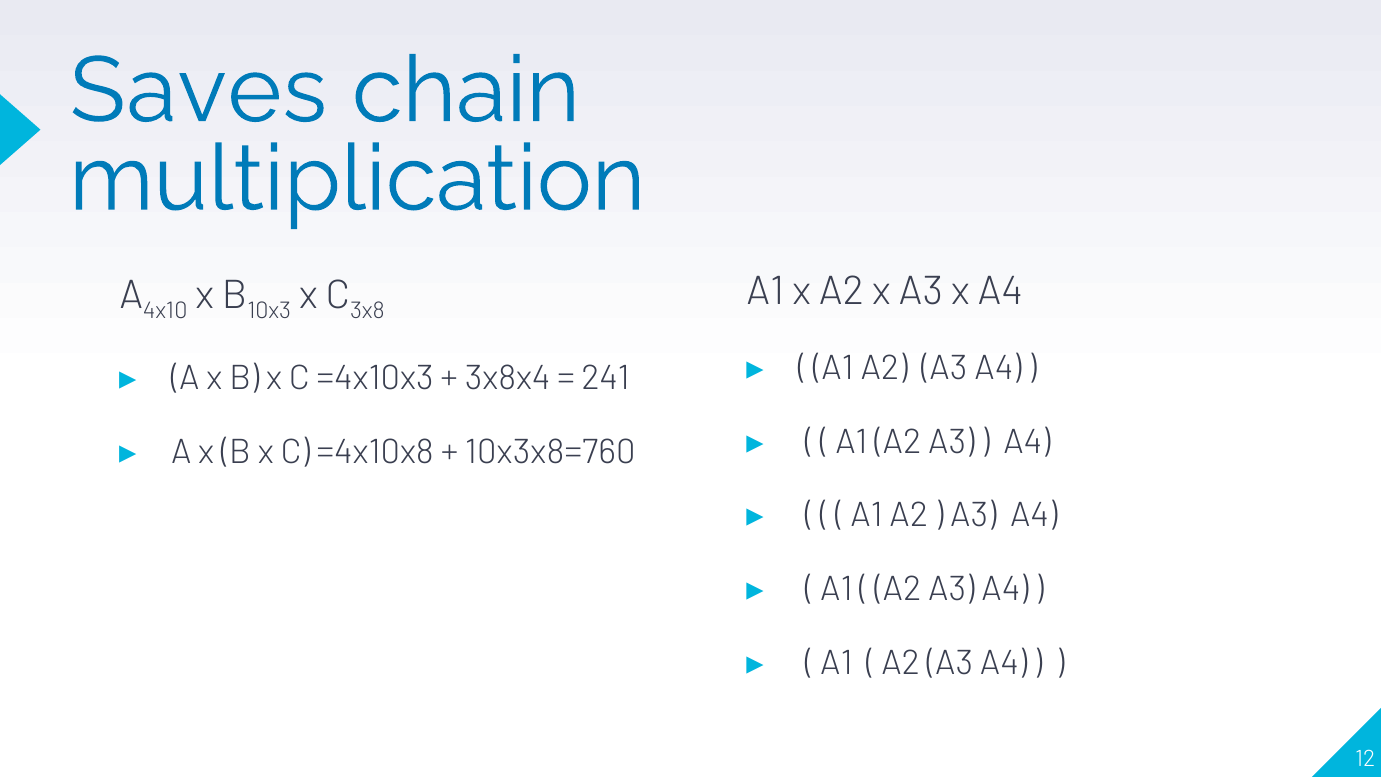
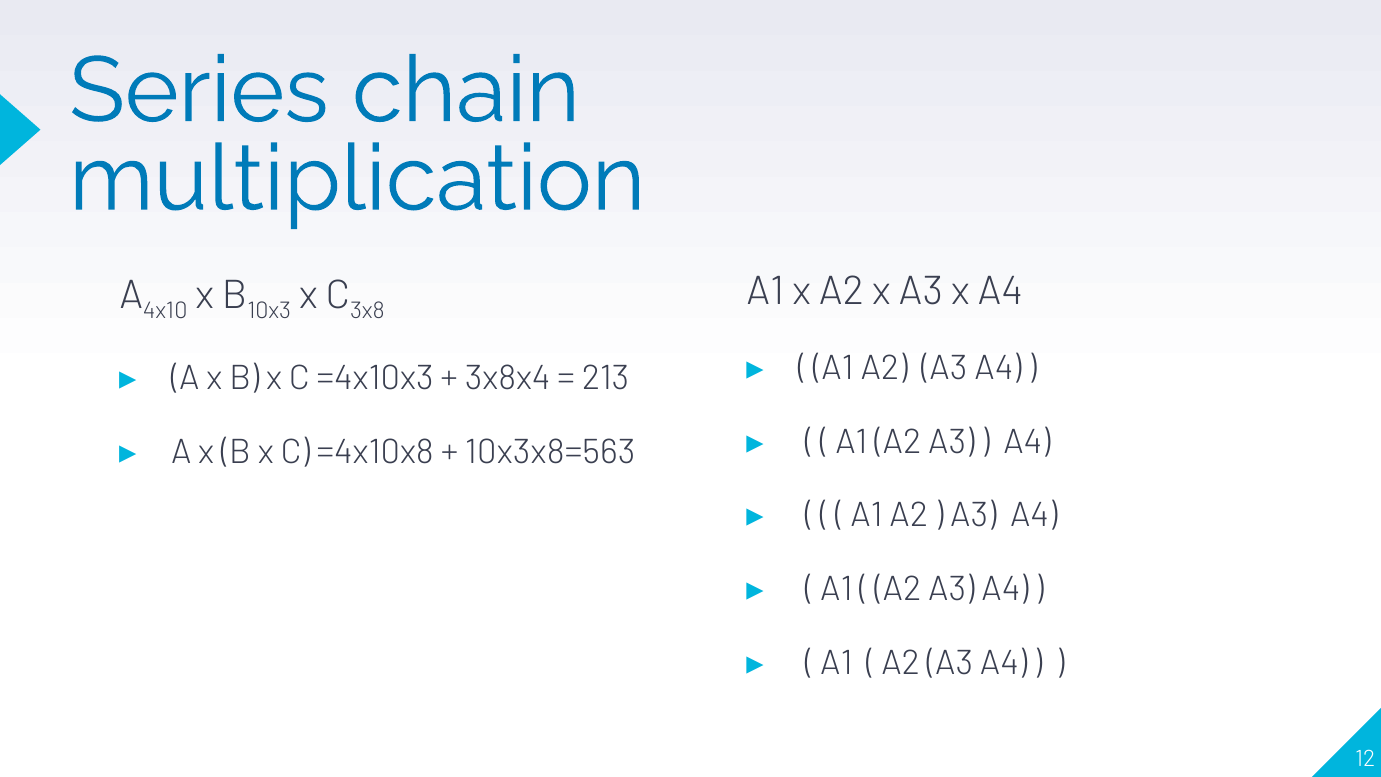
Saves: Saves -> Series (199, 91)
241: 241 -> 213 (606, 378)
10x3x8=760: 10x3x8=760 -> 10x3x8=563 (550, 452)
